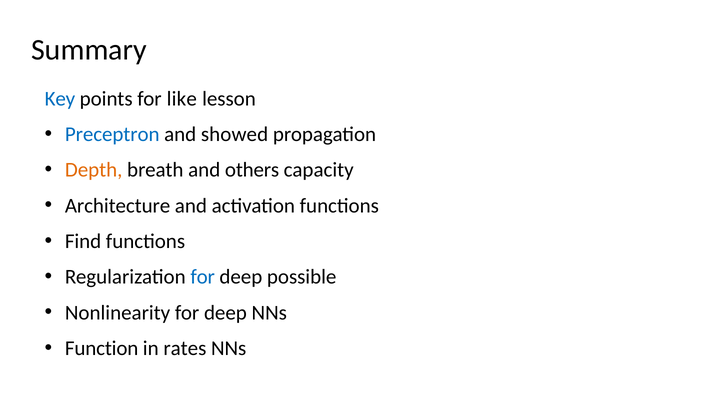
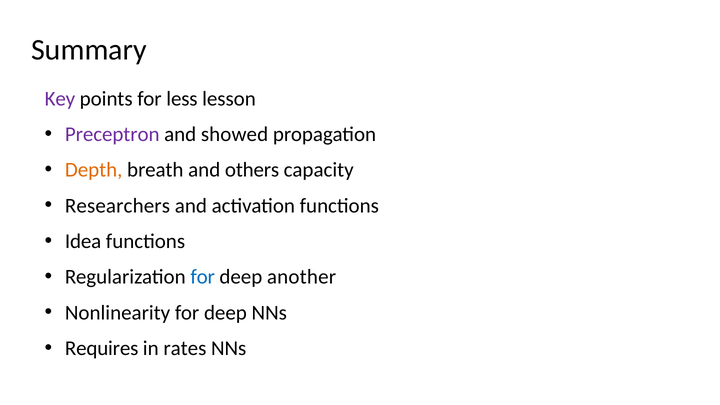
Key colour: blue -> purple (60, 99)
like: like -> less (182, 99)
Preceptron colour: blue -> purple (112, 134)
Architecture: Architecture -> Researchers (117, 206)
Find: Find -> Idea (83, 241)
possible: possible -> another (302, 277)
Function: Function -> Requires (102, 348)
